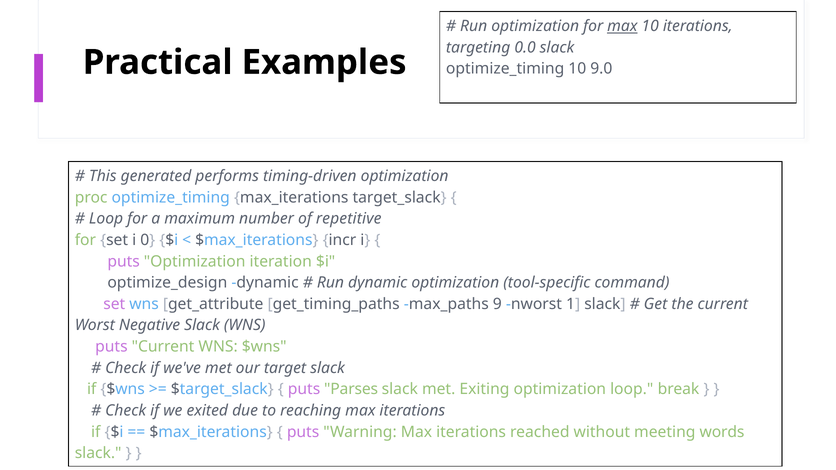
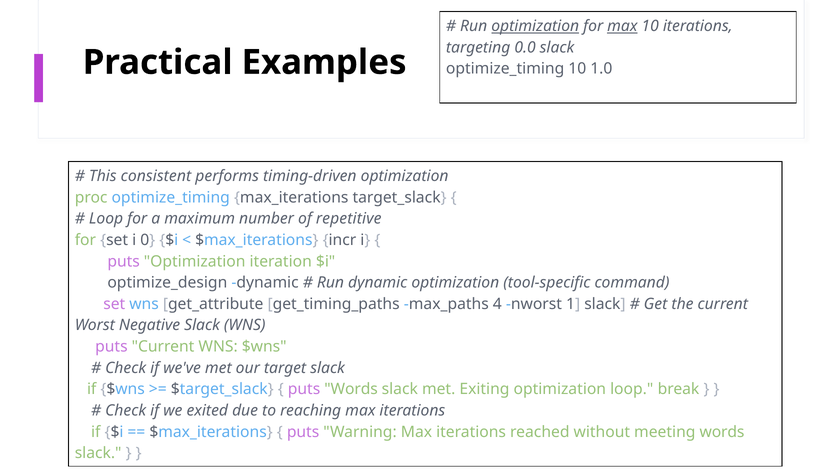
optimization underline: none -> present (535, 26)
9.0: 9.0 -> 1.0 (601, 69)
generated: generated -> consistent (156, 176)
9: 9 -> 4 (497, 304)
puts Parses: Parses -> Words (351, 389)
